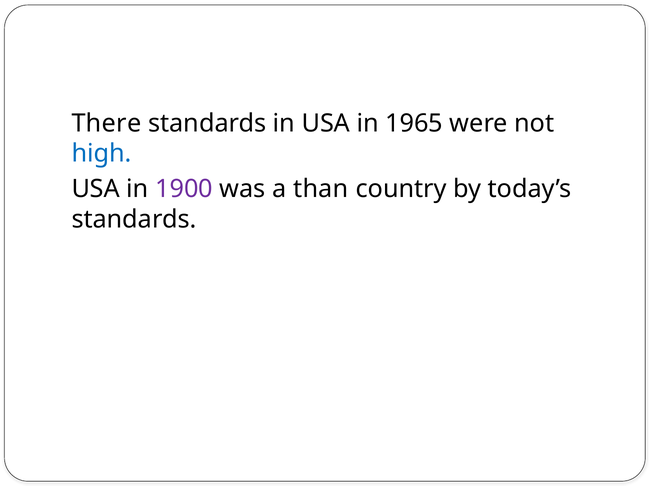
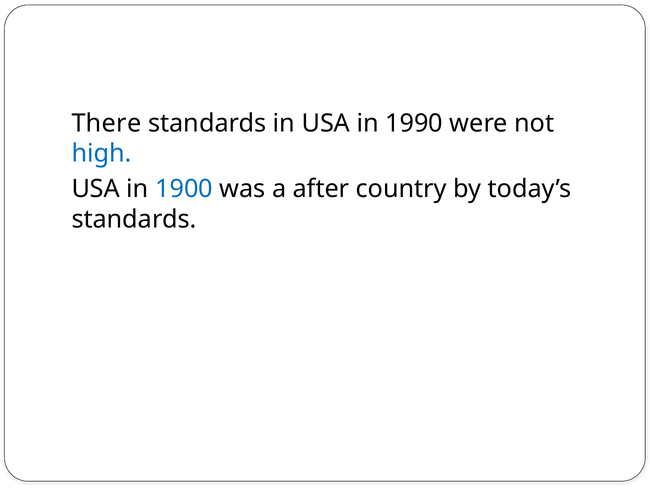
1965: 1965 -> 1990 (414, 123)
1900 colour: purple -> blue (184, 189)
than: than -> after (321, 189)
